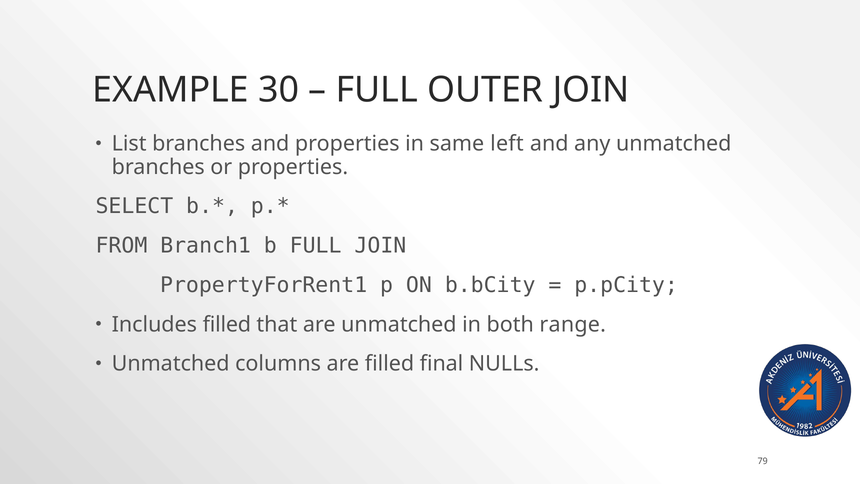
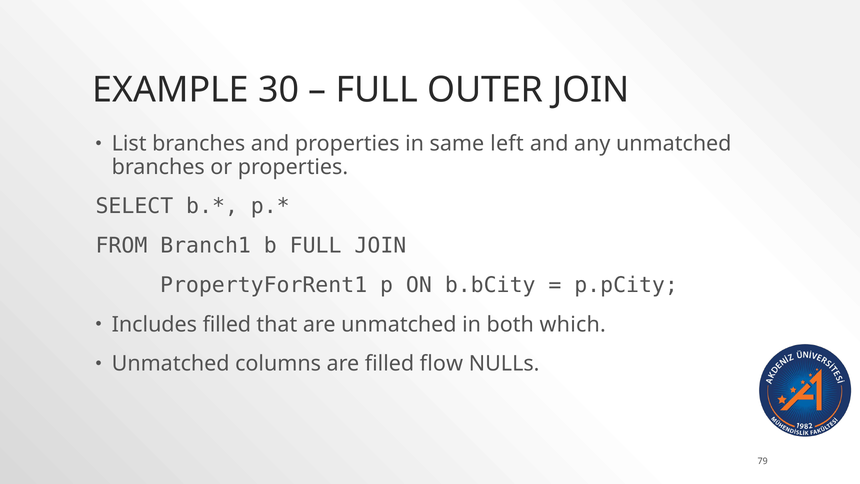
range: range -> which (573, 324)
final: final -> flow (441, 364)
